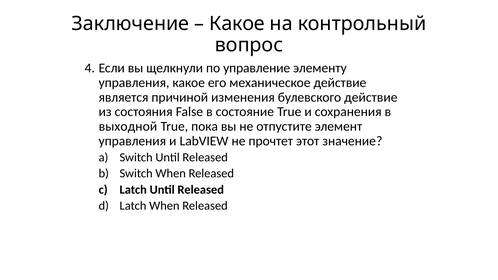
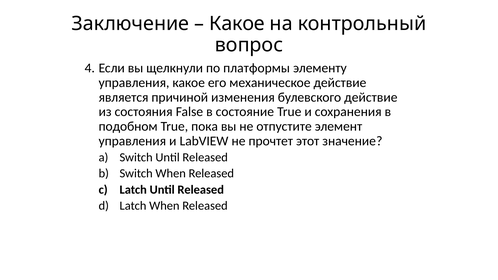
управление: управление -> платформы (257, 68)
выходной: выходной -> подобном (128, 126)
